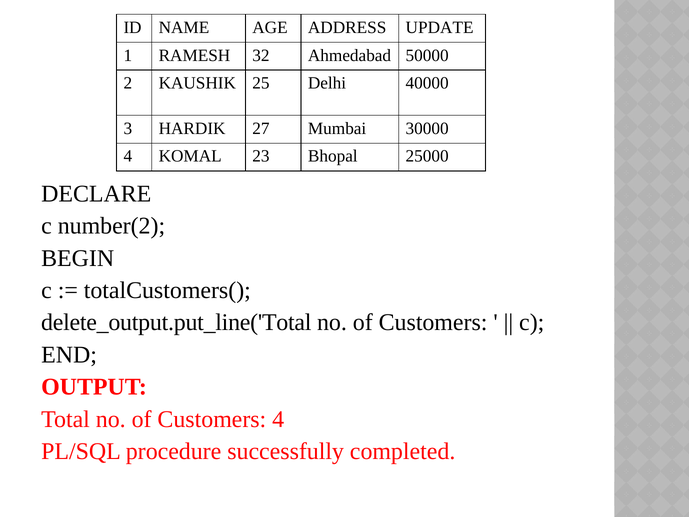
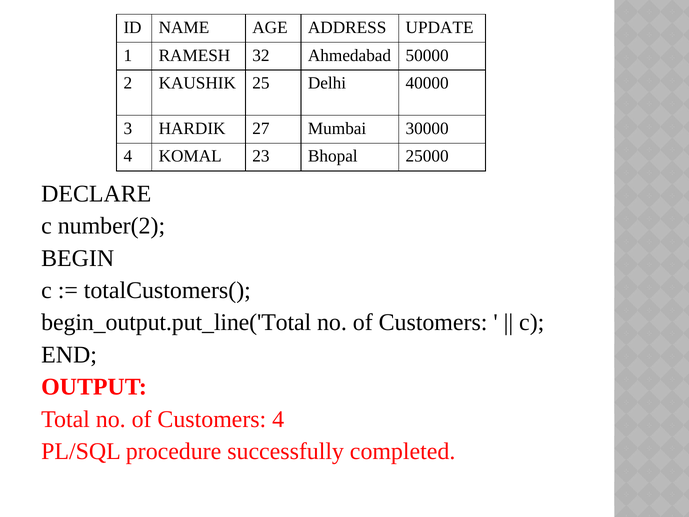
delete_output.put_line('Total: delete_output.put_line('Total -> begin_output.put_line('Total (176, 322)
